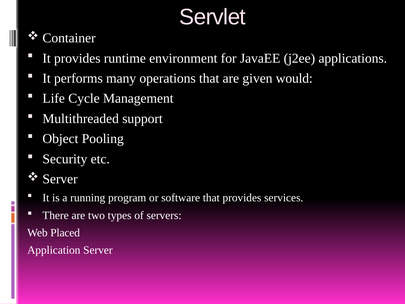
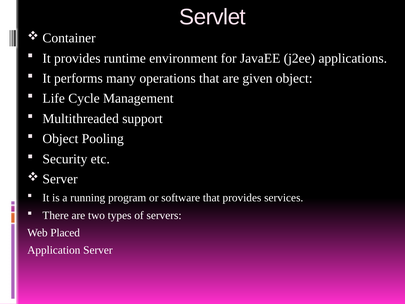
given would: would -> object (294, 78)
